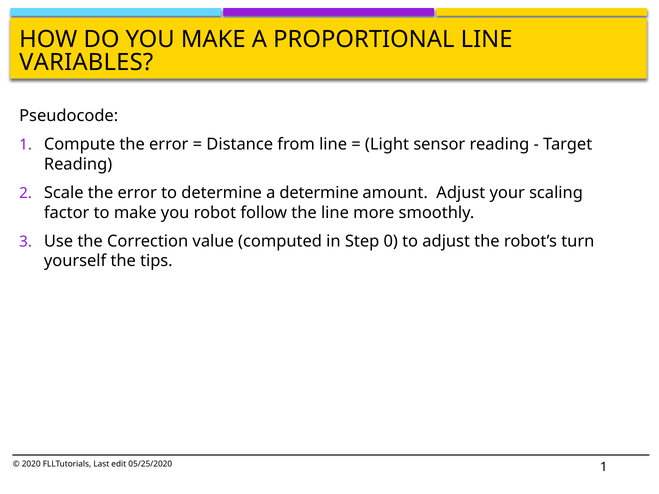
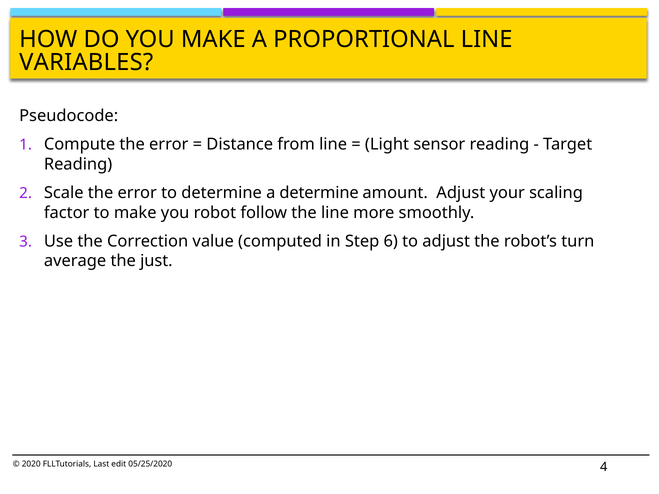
0: 0 -> 6 (391, 241)
yourself: yourself -> average (75, 261)
tips: tips -> just (156, 261)
05/25/2020 1: 1 -> 4 (604, 467)
